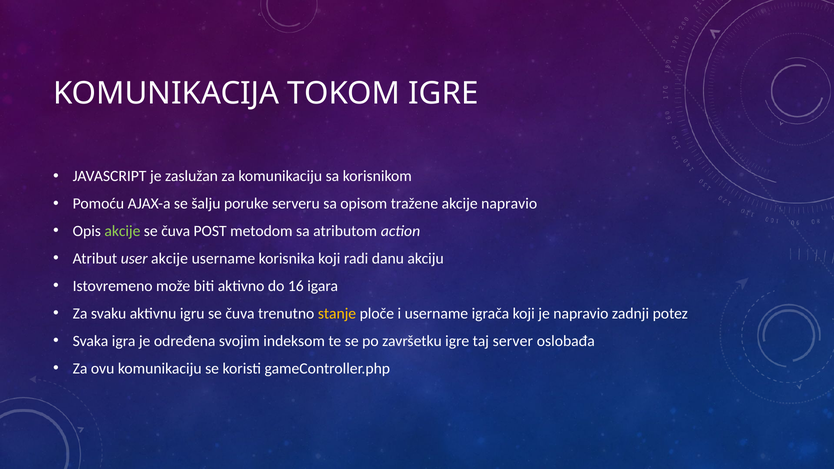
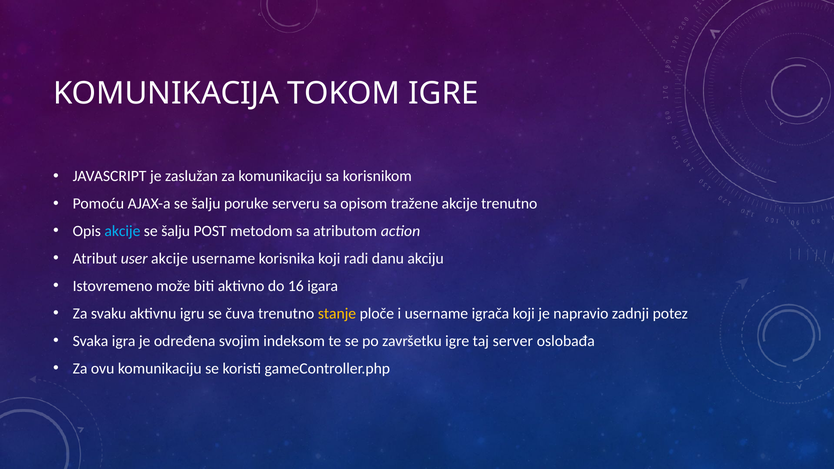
akcije napravio: napravio -> trenutno (509, 204)
akcije colour: light green -> light blue (122, 231)
čuva: čuva -> šalju (176, 231)
